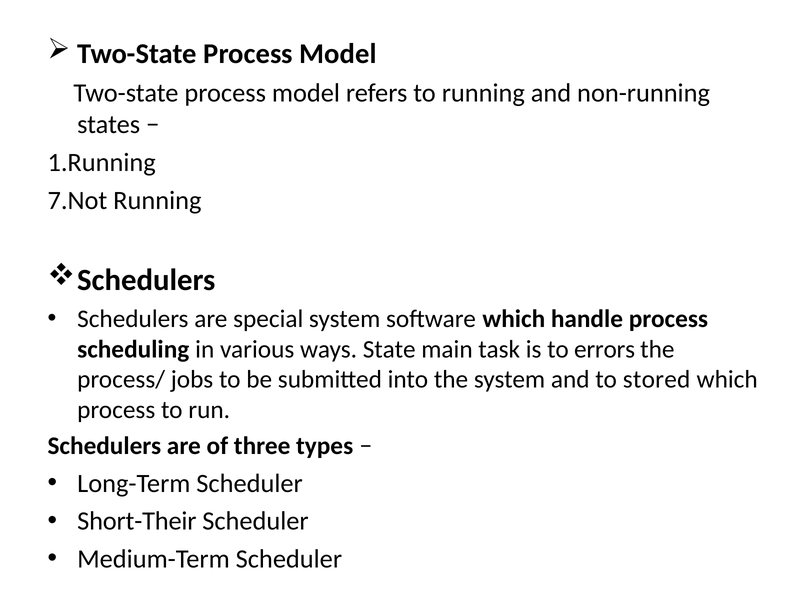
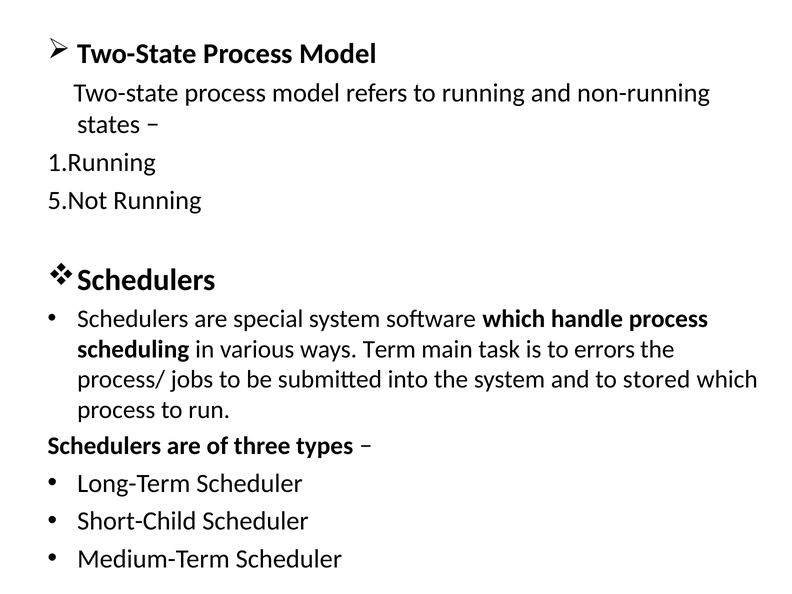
7.Not: 7.Not -> 5.Not (77, 200)
State: State -> Term (389, 349)
Short-Their: Short-Their -> Short-Child (137, 521)
